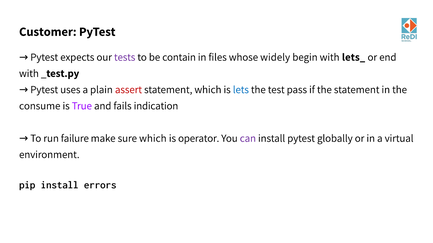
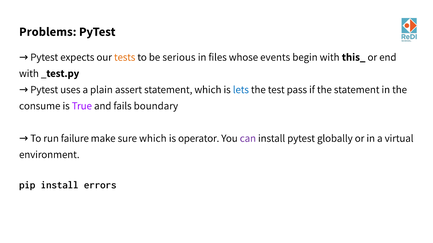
Customer: Customer -> Problems (48, 32)
tests colour: purple -> orange (125, 57)
contain: contain -> serious (179, 57)
widely: widely -> events (275, 57)
lets_: lets_ -> this_ (354, 57)
assert colour: red -> black (128, 90)
indication: indication -> boundary (156, 106)
